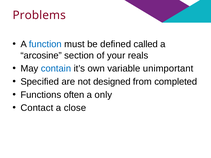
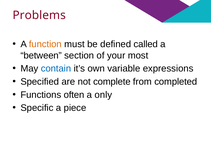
function colour: blue -> orange (45, 44)
arcosine: arcosine -> between (41, 56)
reals: reals -> most (138, 56)
unimportant: unimportant -> expressions (168, 69)
designed: designed -> complete (112, 82)
Contact: Contact -> Specific (37, 108)
close: close -> piece (75, 108)
